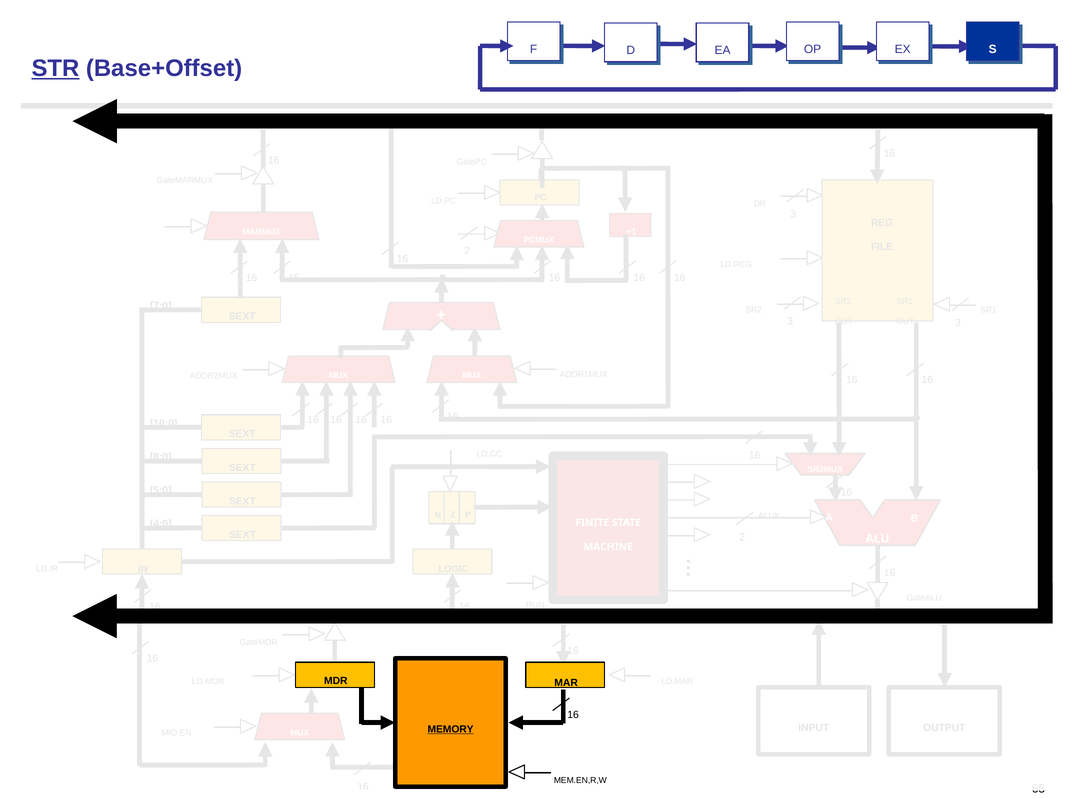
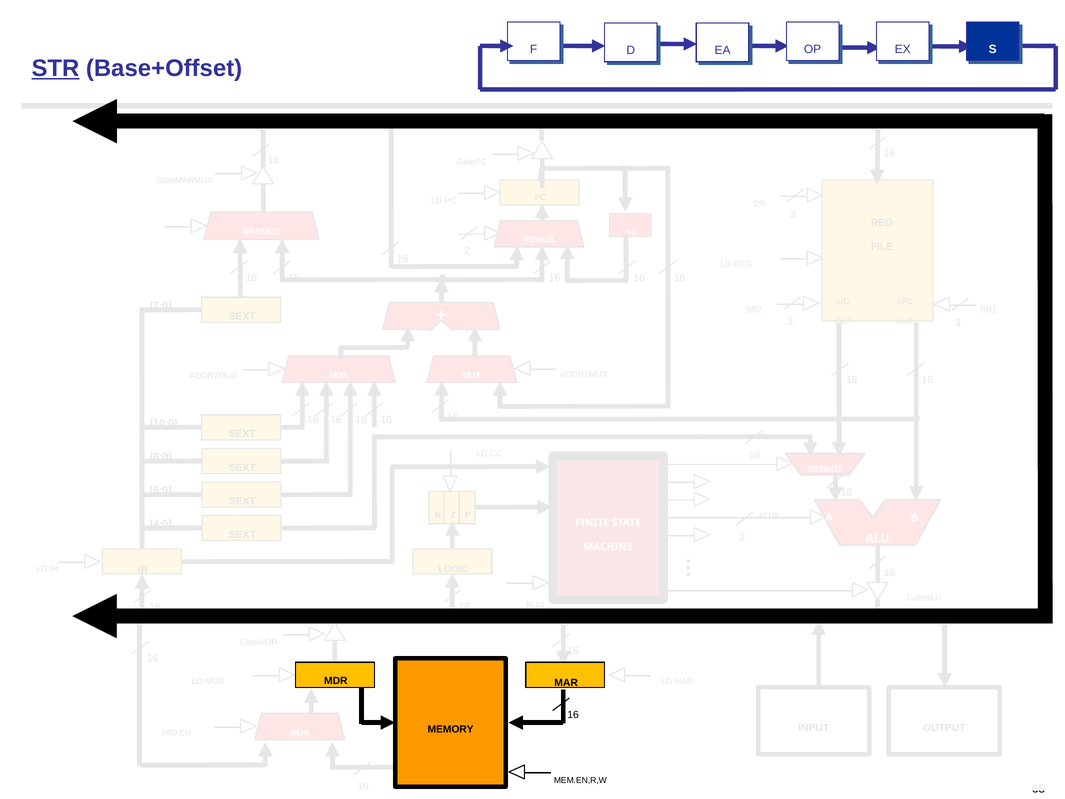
MEMORY underline: present -> none (451, 729)
